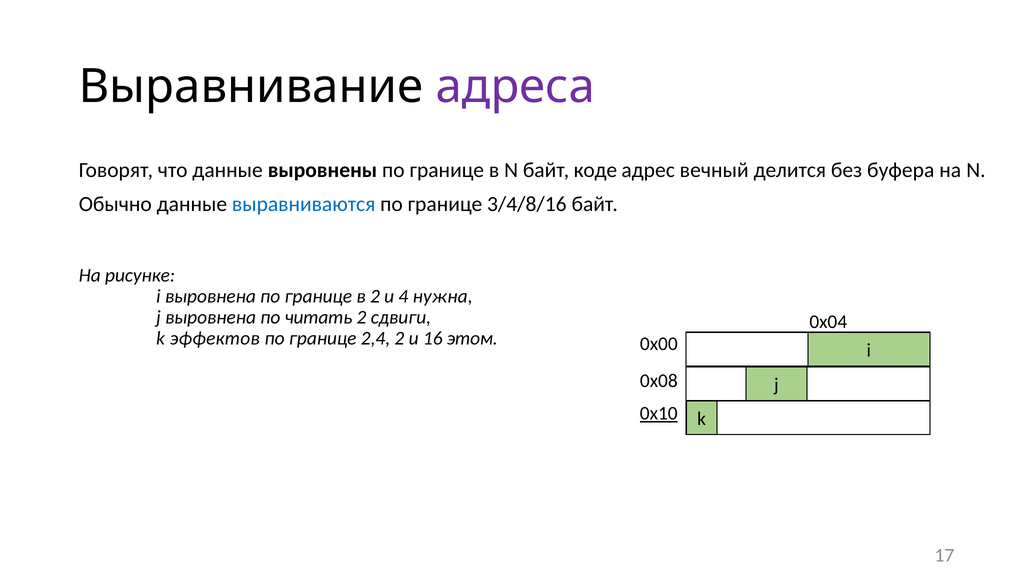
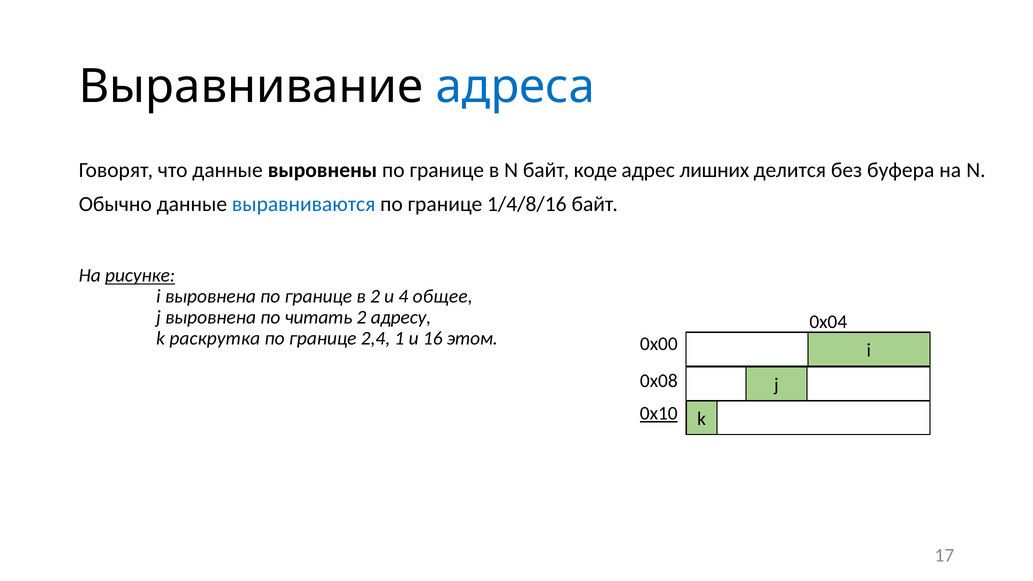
адреса colour: purple -> blue (515, 87)
вечный: вечный -> лишних (714, 170)
3/4/8/16: 3/4/8/16 -> 1/4/8/16 (527, 204)
рисунке underline: none -> present (140, 276)
нужна: нужна -> общее (443, 296)
сдвиги: сдвиги -> адресу (401, 317)
эффектов: эффектов -> раскрутка (215, 338)
2,4 2: 2 -> 1 (399, 338)
